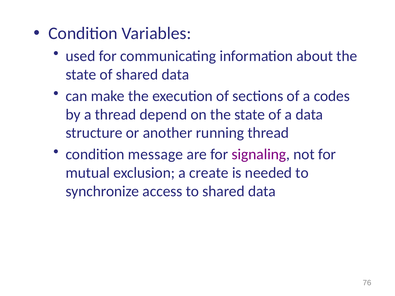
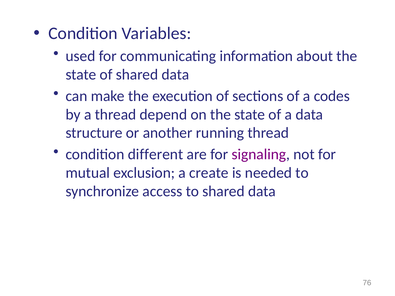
message: message -> different (156, 155)
